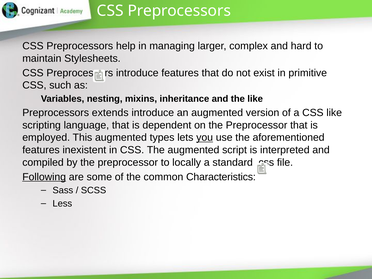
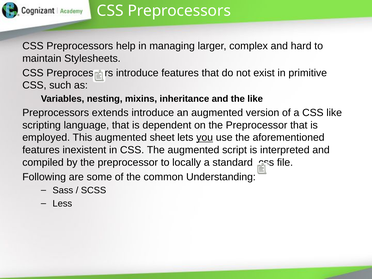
types: types -> sheet (162, 138)
Following underline: present -> none (44, 177)
Characteristics: Characteristics -> Understanding (221, 177)
